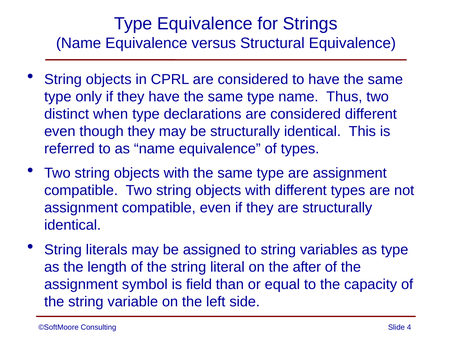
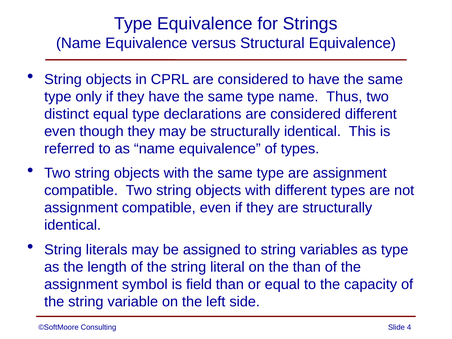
distinct when: when -> equal (111, 114)
the after: after -> than (307, 267)
